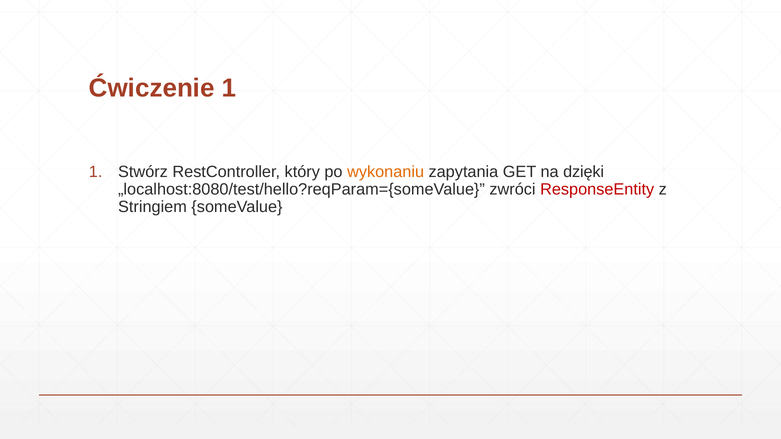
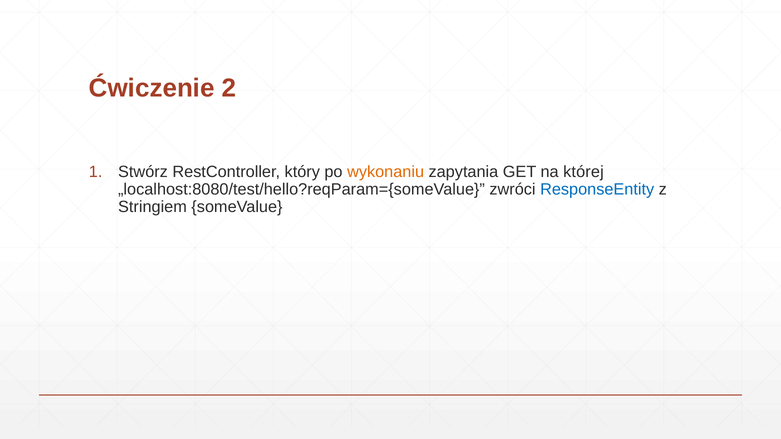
Ćwiczenie 1: 1 -> 2 (229, 88)
dzięki: dzięki -> której (583, 172)
ResponseEntity colour: red -> blue (597, 190)
